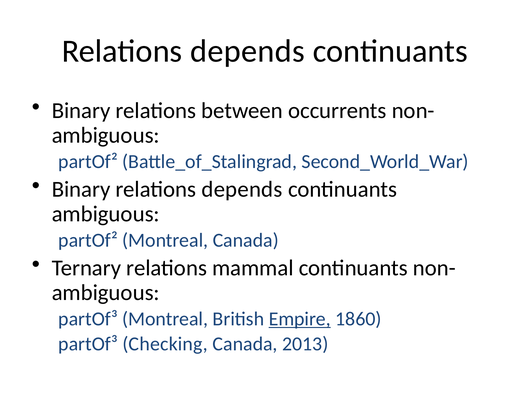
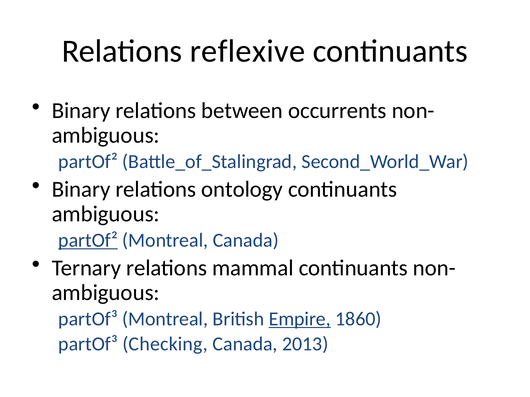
depends: depends -> reflexive (247, 51)
Binary relations depends: depends -> ontology (242, 189)
partOf² underline: none -> present (88, 241)
